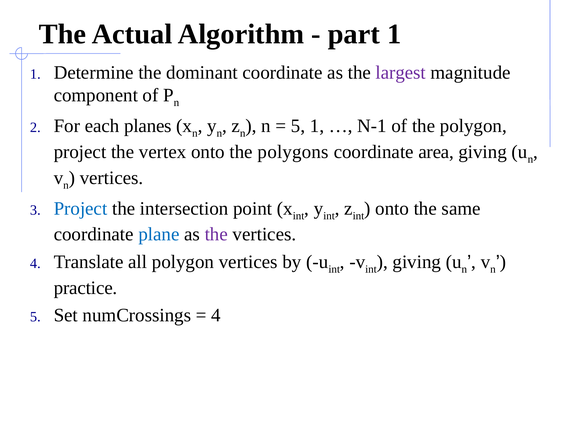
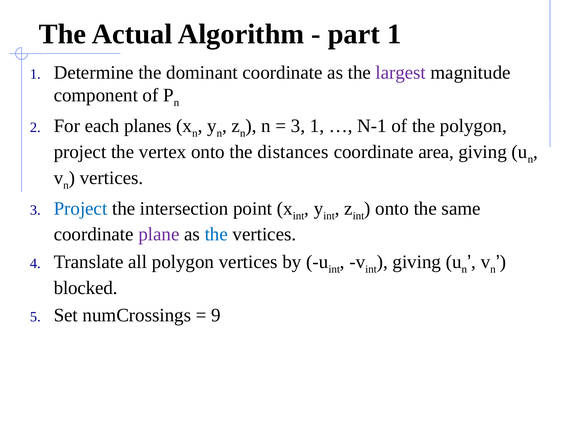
5: 5 -> 3 (298, 126)
polygons: polygons -> distances (293, 152)
plane colour: blue -> purple (159, 234)
the colour: purple -> blue (216, 234)
practice: practice -> blocked (86, 288)
4: 4 -> 9 (216, 315)
